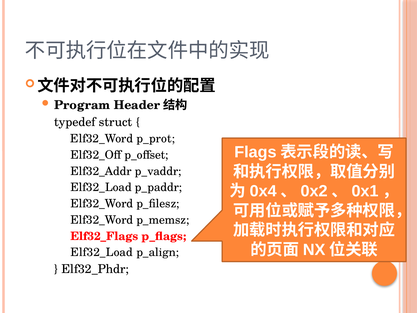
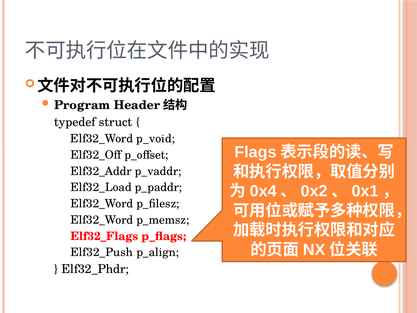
p_prot: p_prot -> p_void (156, 139)
Elf32_Load: Elf32_Load -> Elf32_Push (102, 252)
